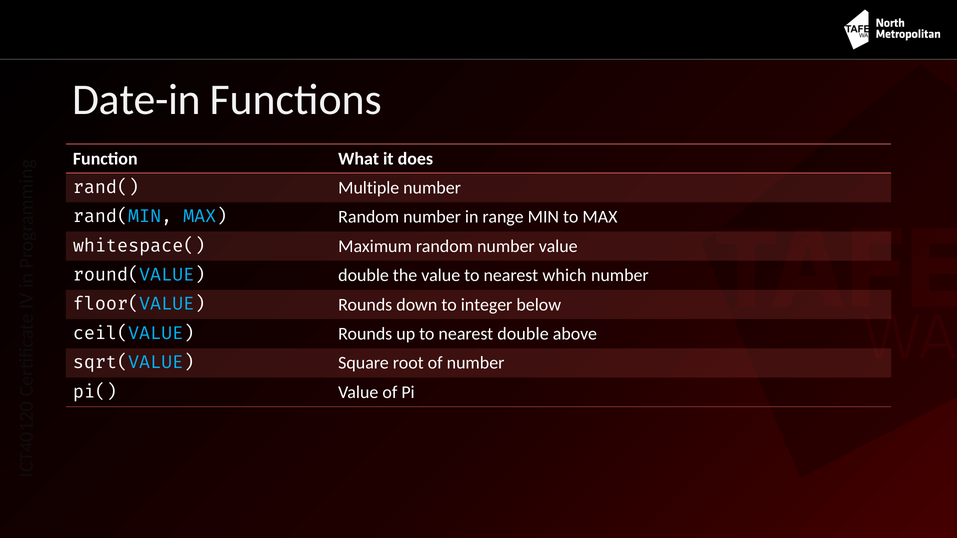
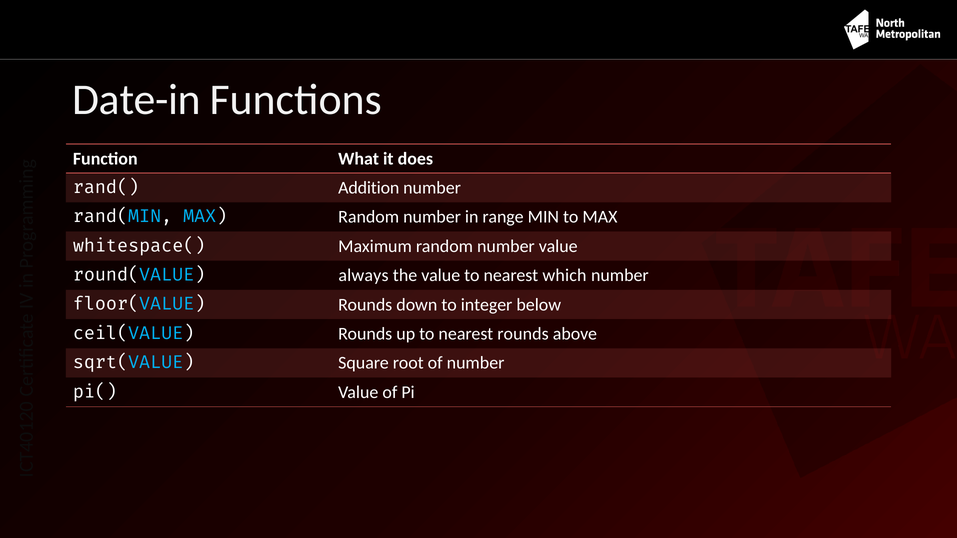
Multiple: Multiple -> Addition (369, 188)
round(VALUE double: double -> always (363, 276)
nearest double: double -> rounds (523, 334)
